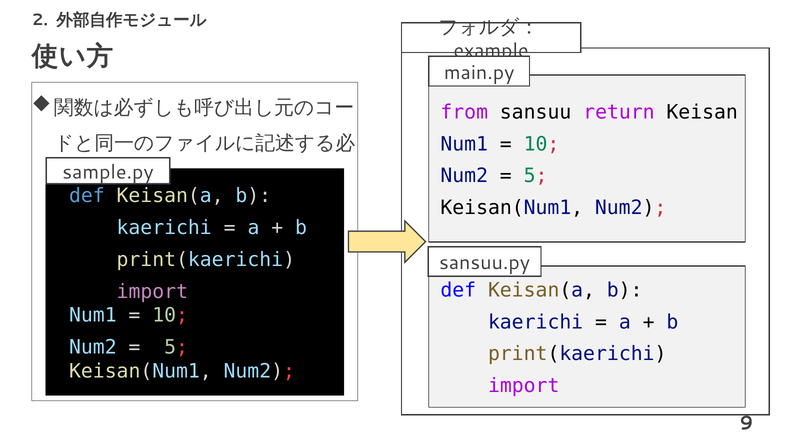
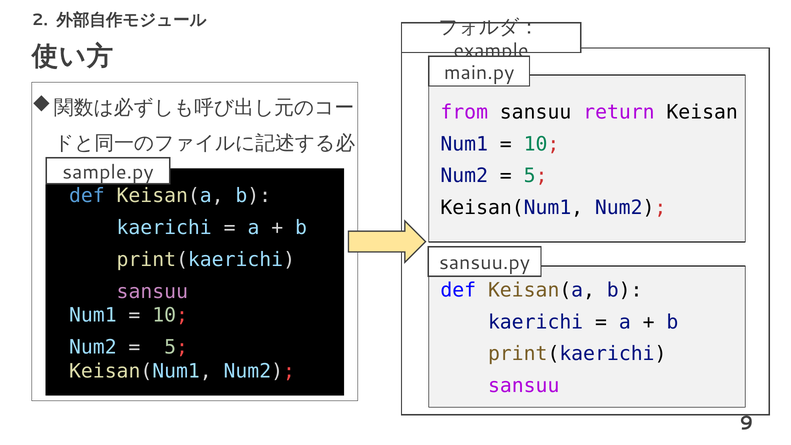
import: import -> sansuu (152, 292)
import: import -> sansuu (524, 386)
